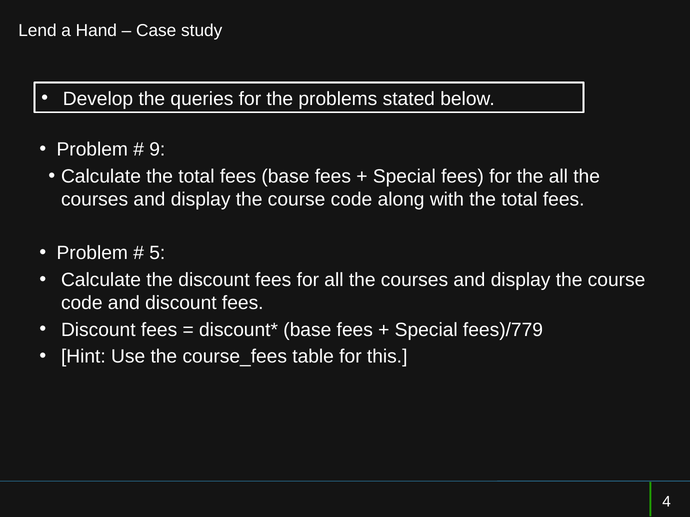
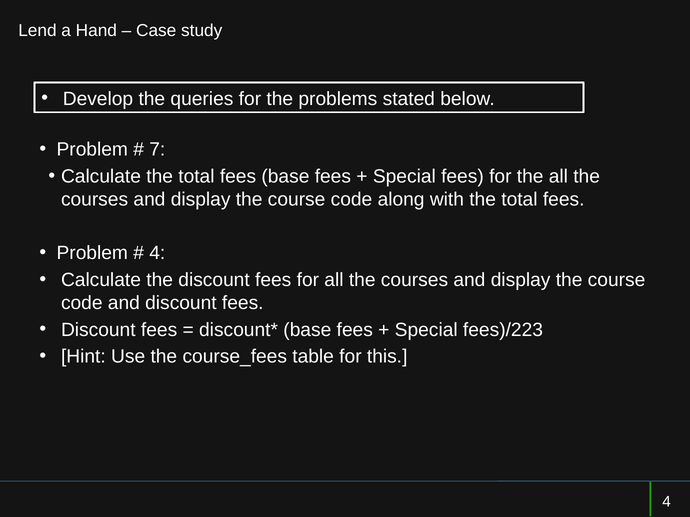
9: 9 -> 7 (157, 150)
5: 5 -> 4 (157, 253)
fees)/779: fees)/779 -> fees)/223 (503, 330)
